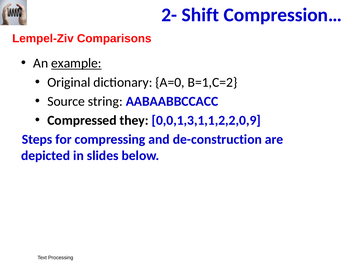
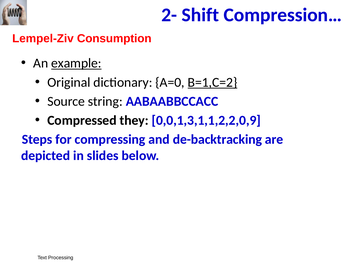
Comparisons: Comparisons -> Consumption (114, 39)
B=1,C=2 underline: none -> present (213, 82)
de-construction: de-construction -> de-backtracking (217, 140)
